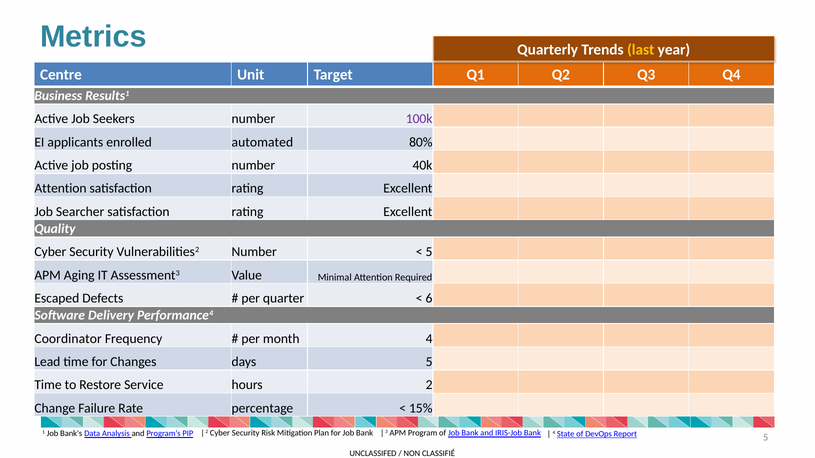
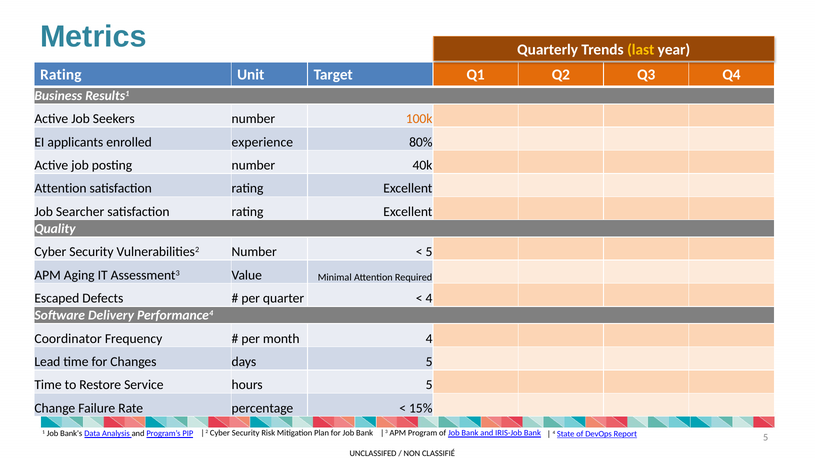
Centre: Centre -> Rating (61, 75)
100k colour: purple -> orange (419, 119)
automated: automated -> experience (262, 142)
6: 6 -> 4 (429, 299)
hours 2: 2 -> 5 (429, 385)
